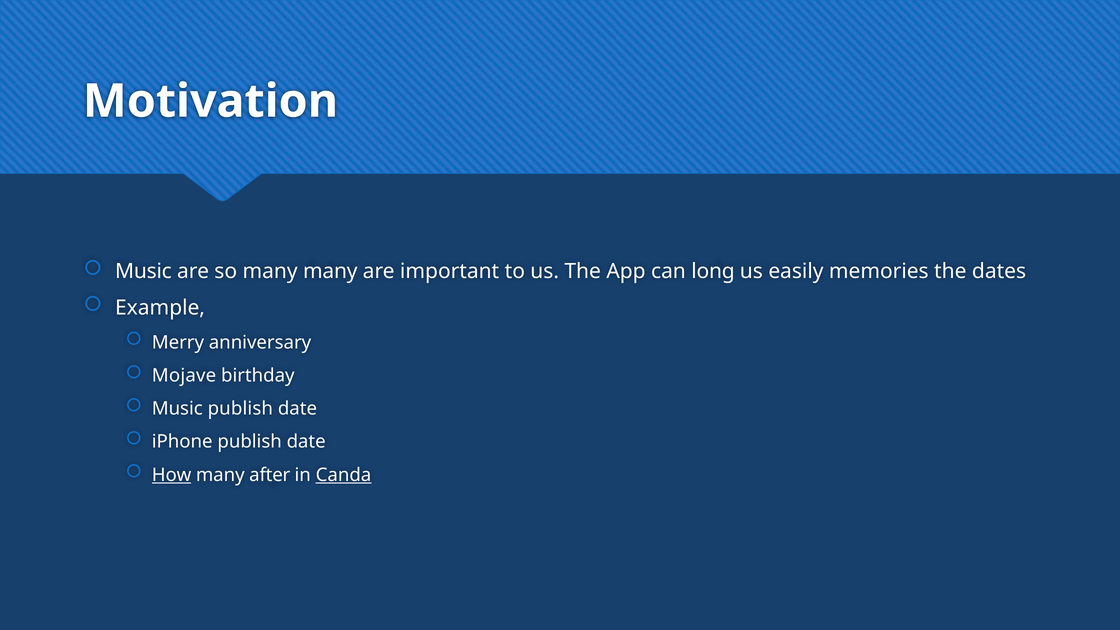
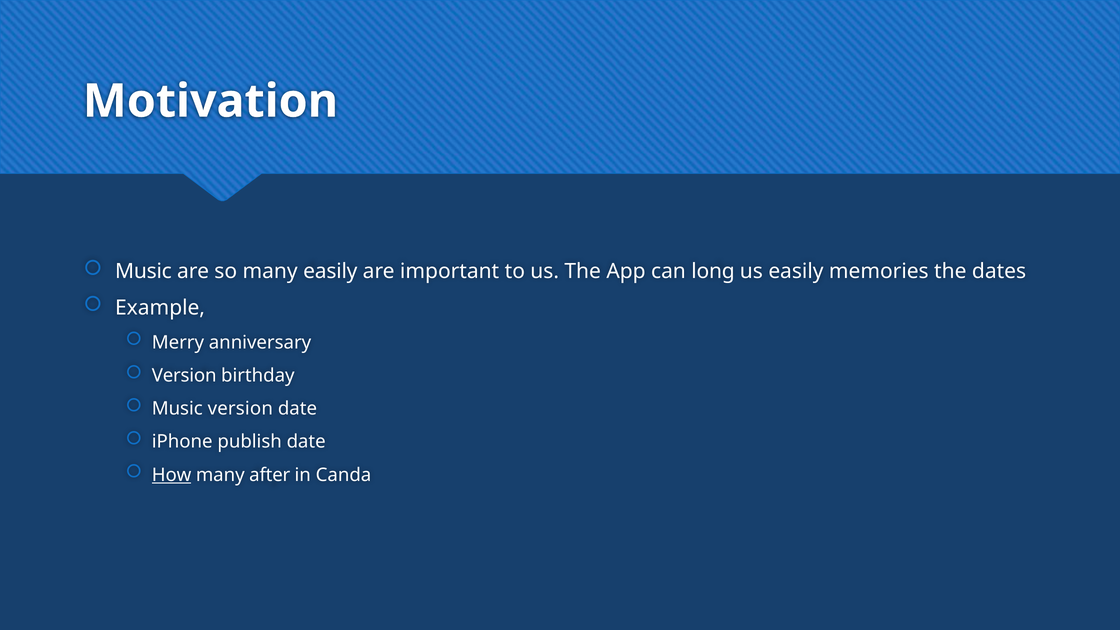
many many: many -> easily (330, 272)
Mojave: Mojave -> Version (184, 375)
Music publish: publish -> version (240, 409)
Canda underline: present -> none (343, 475)
